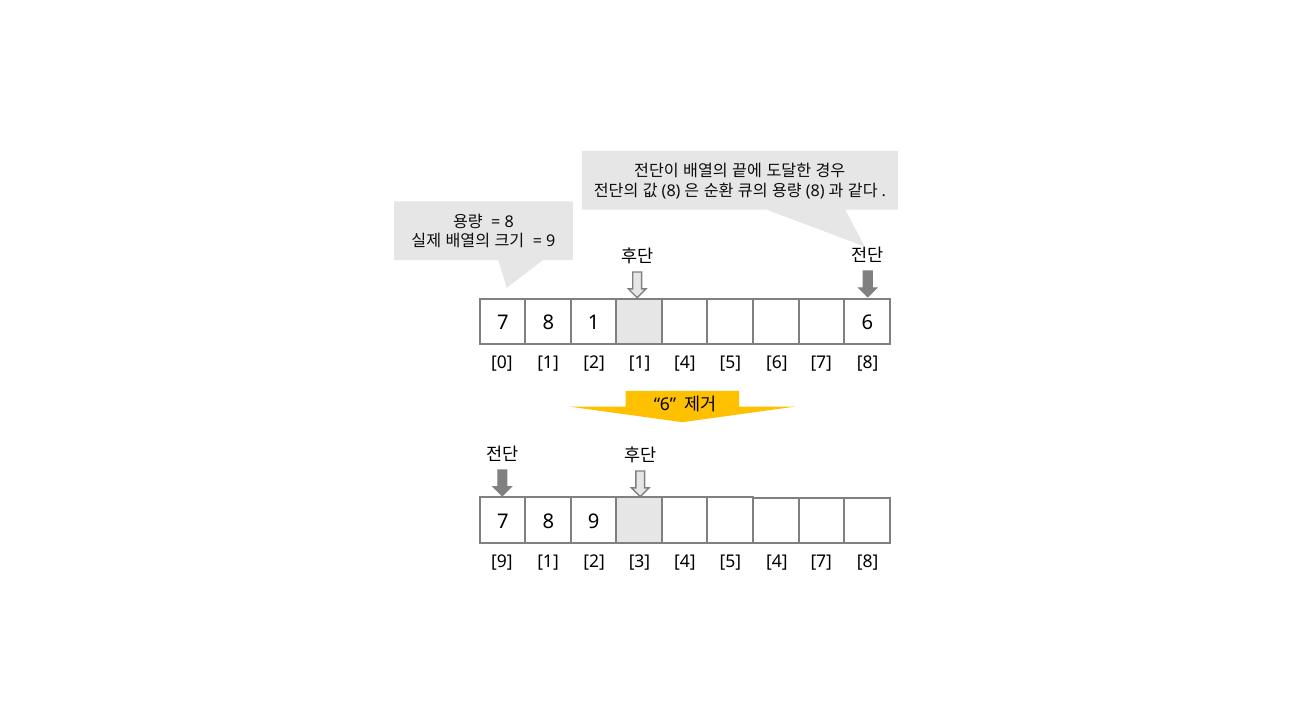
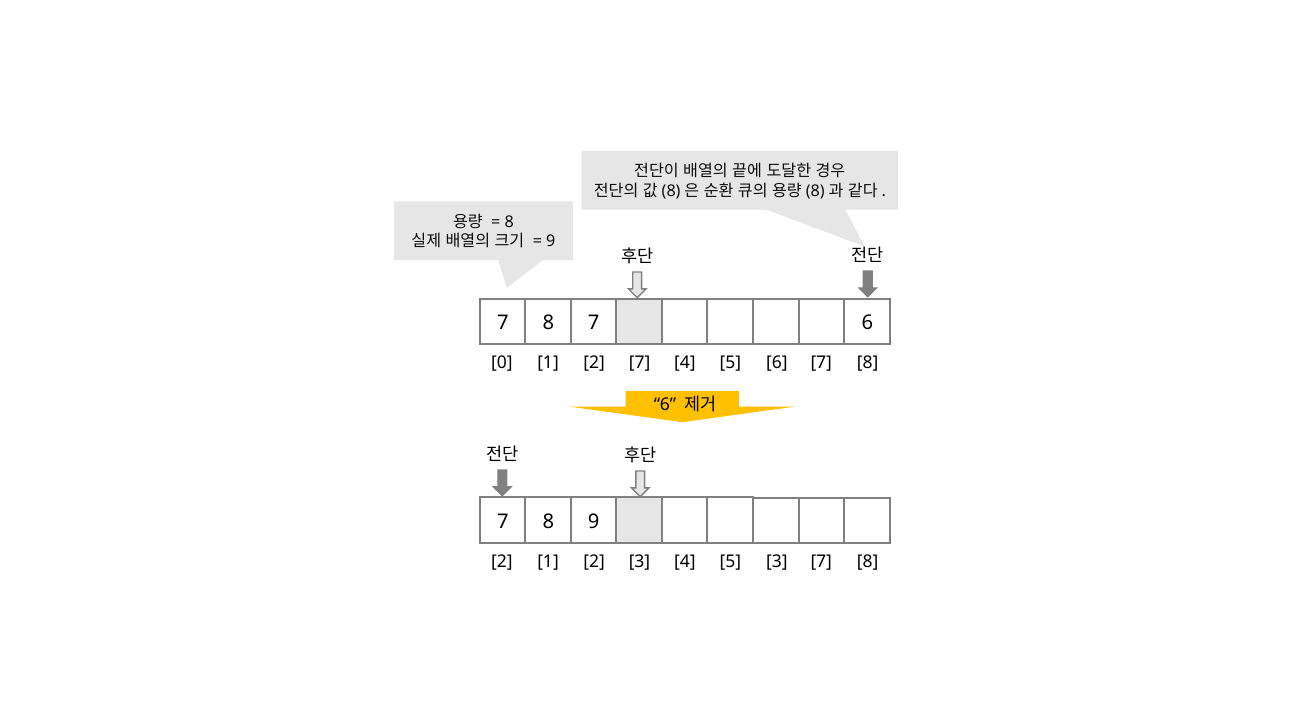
8 1: 1 -> 7 (594, 323)
2 1: 1 -> 7 (640, 363)
9: 9 -> 2 (502, 561)
5 4: 4 -> 3 (777, 561)
